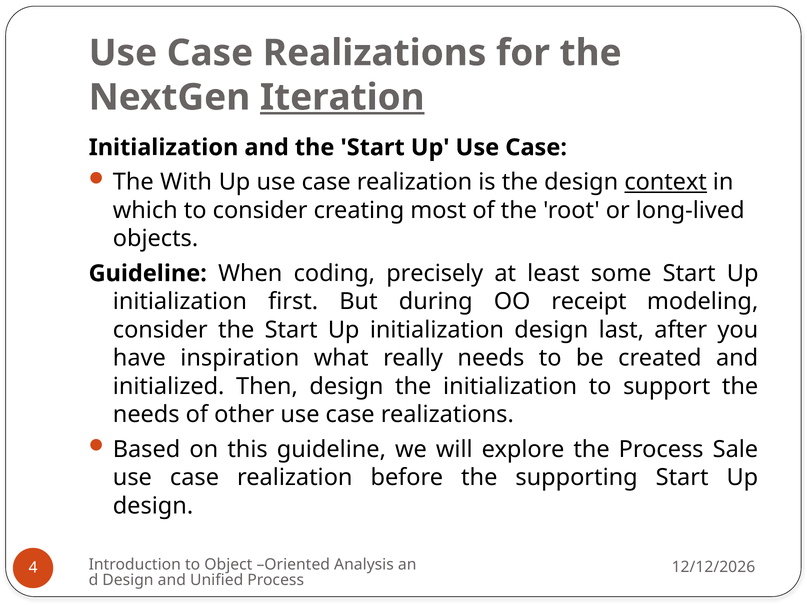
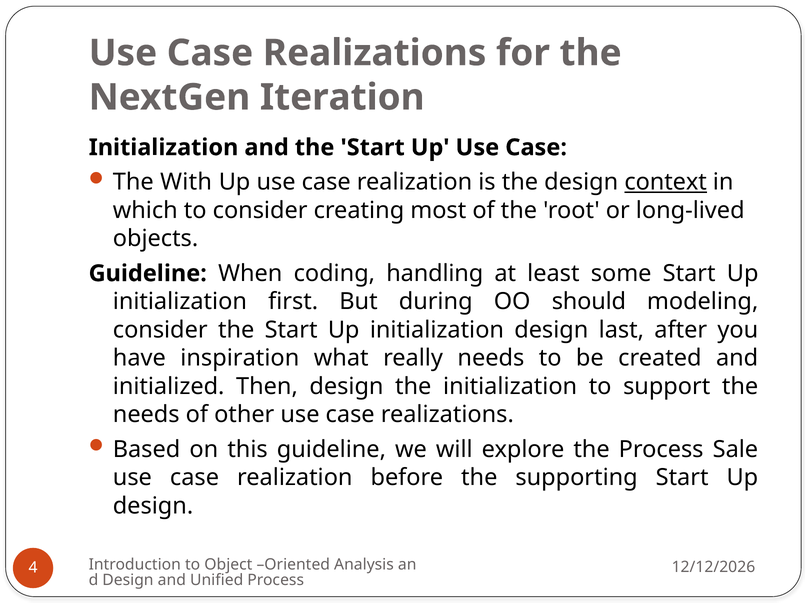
Iteration underline: present -> none (342, 97)
precisely: precisely -> handling (435, 274)
receipt: receipt -> should (589, 302)
